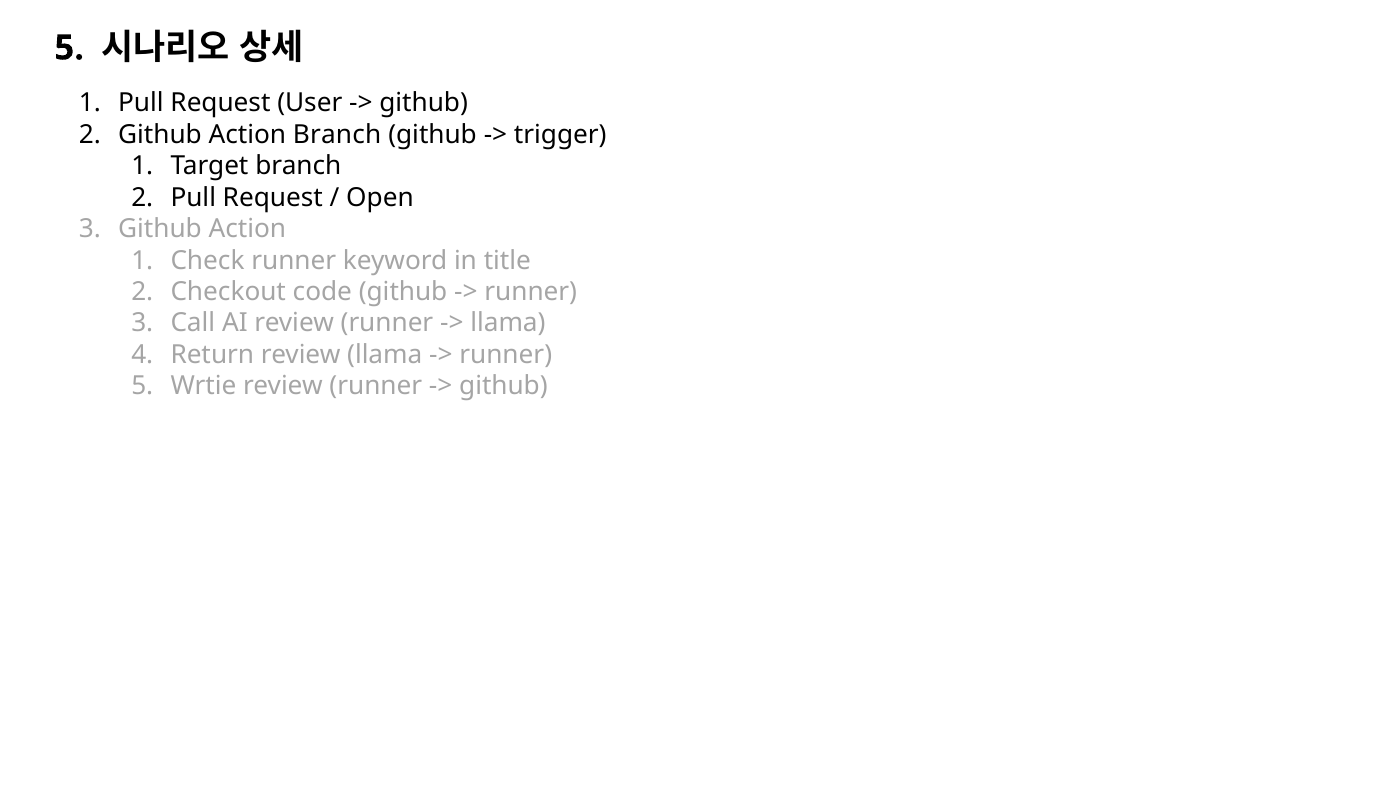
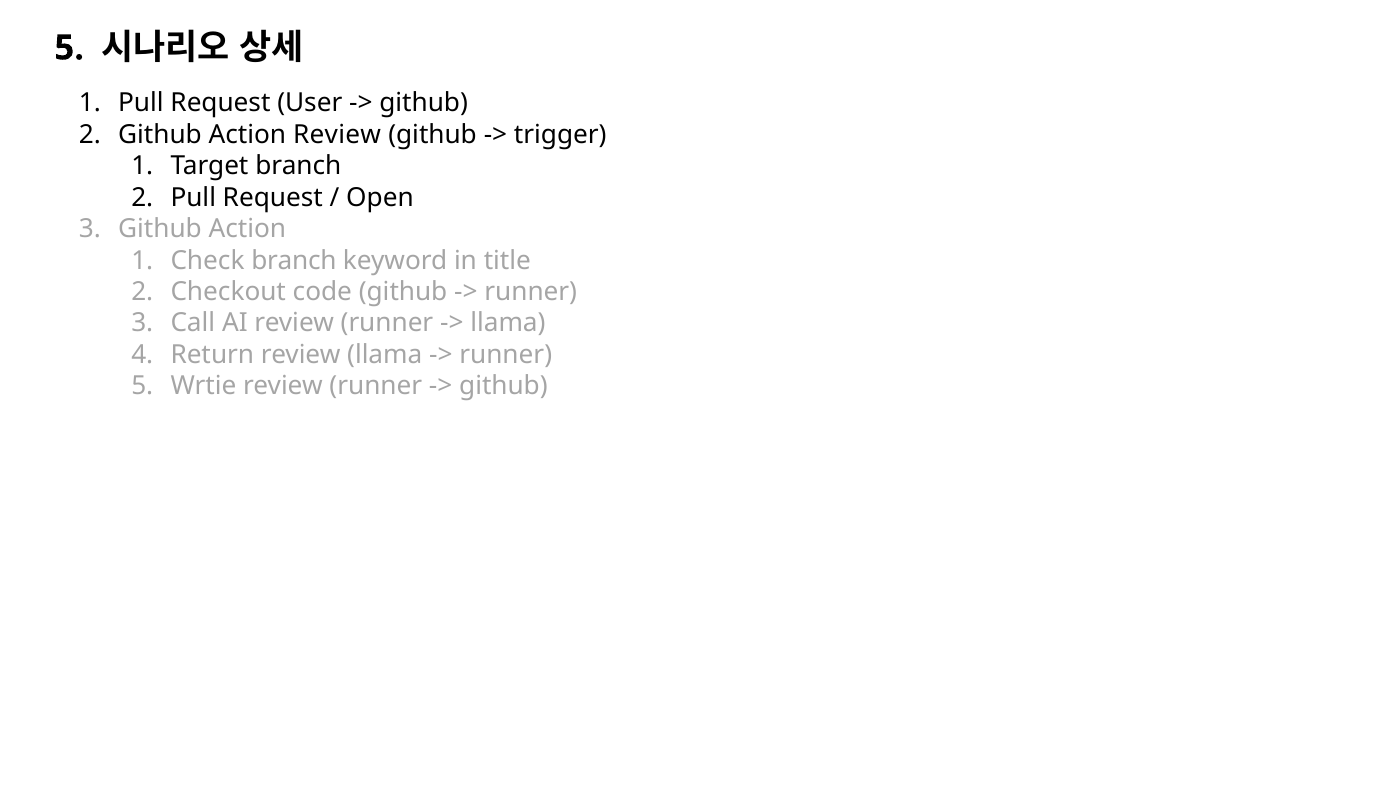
Action Branch: Branch -> Review (337, 135)
Check runner: runner -> branch (294, 260)
